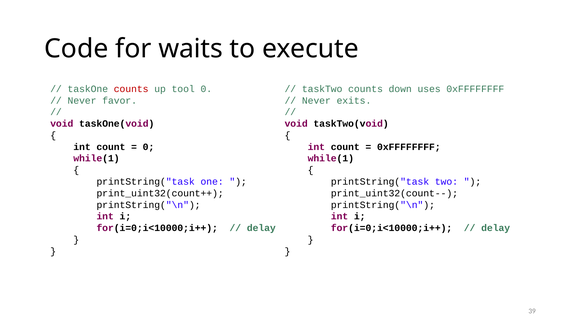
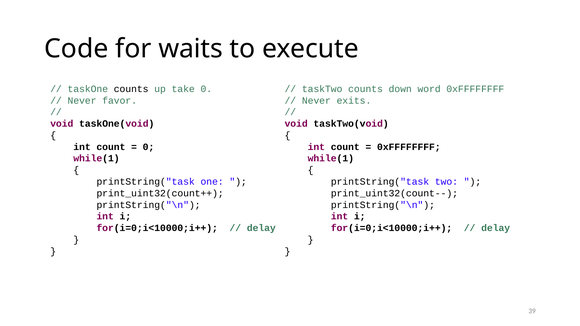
counts colour: red -> black (131, 89)
tool: tool -> take (183, 89)
uses: uses -> word (429, 89)
